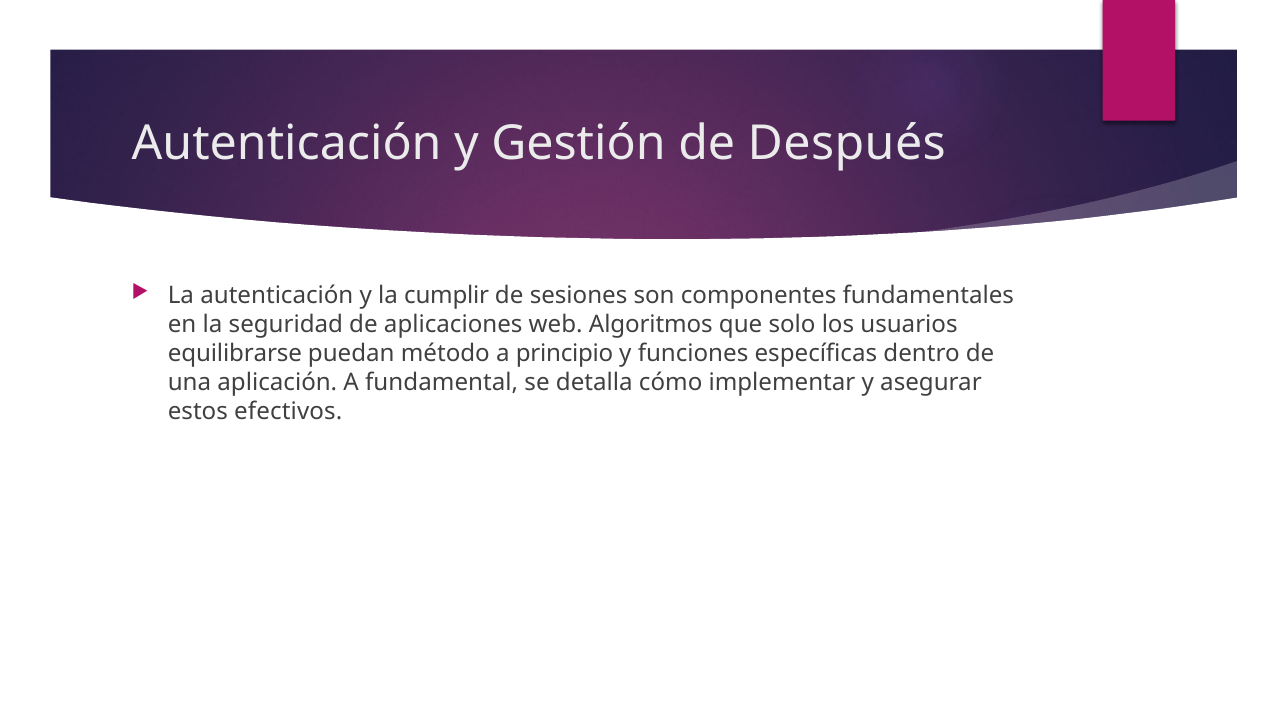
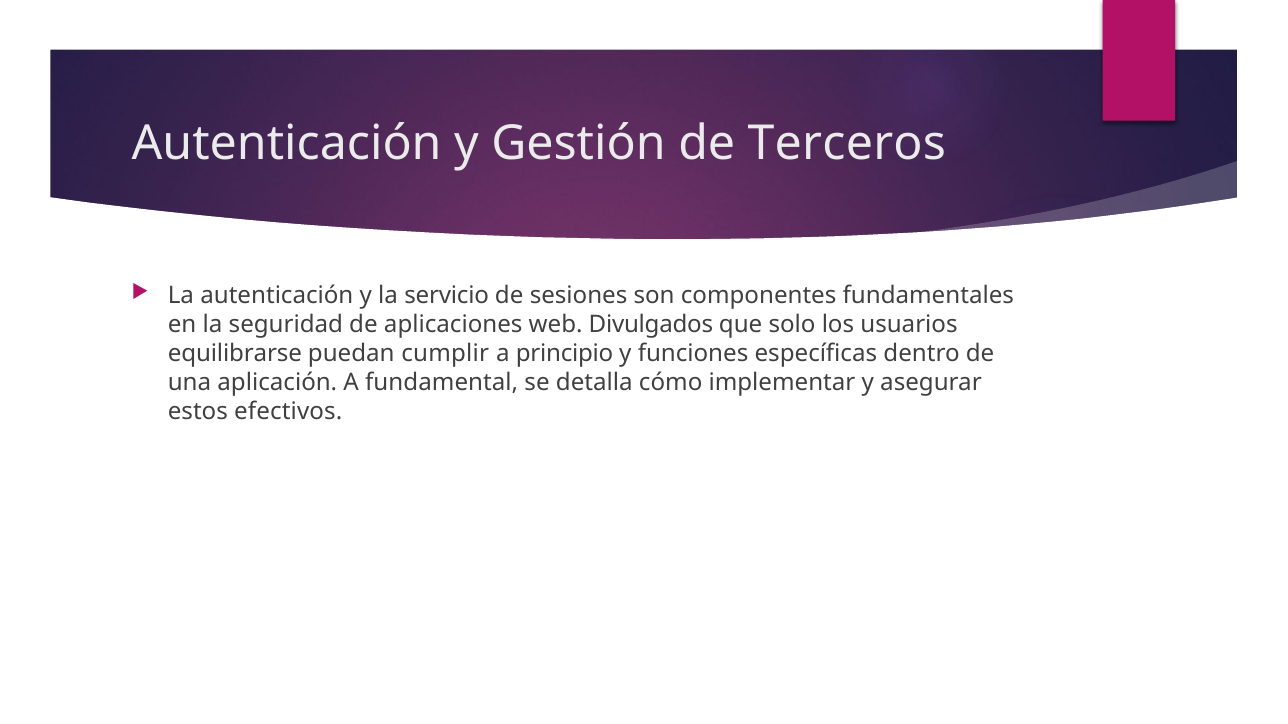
Después: Después -> Terceros (847, 144)
cumplir: cumplir -> servicio (447, 296)
Algoritmos: Algoritmos -> Divulgados (651, 325)
método: método -> cumplir (445, 354)
